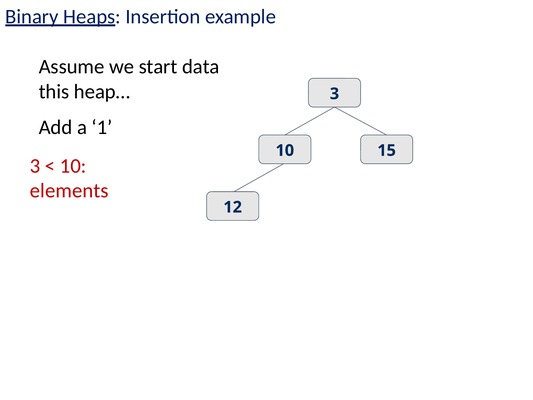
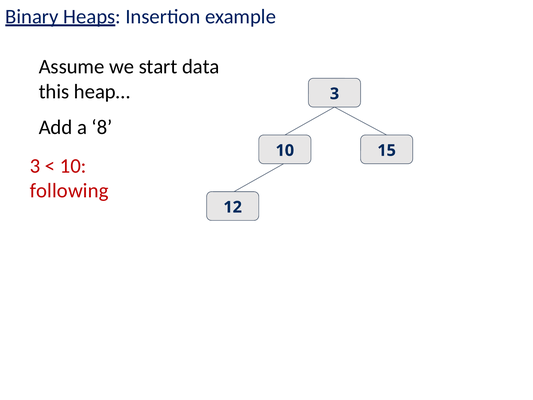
1: 1 -> 8 (102, 127)
elements: elements -> following (69, 191)
